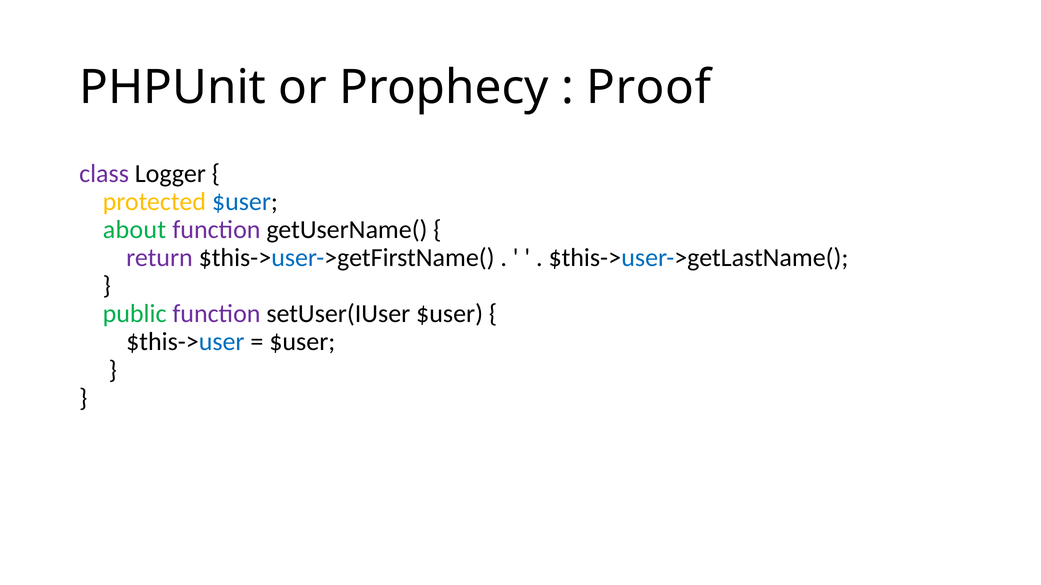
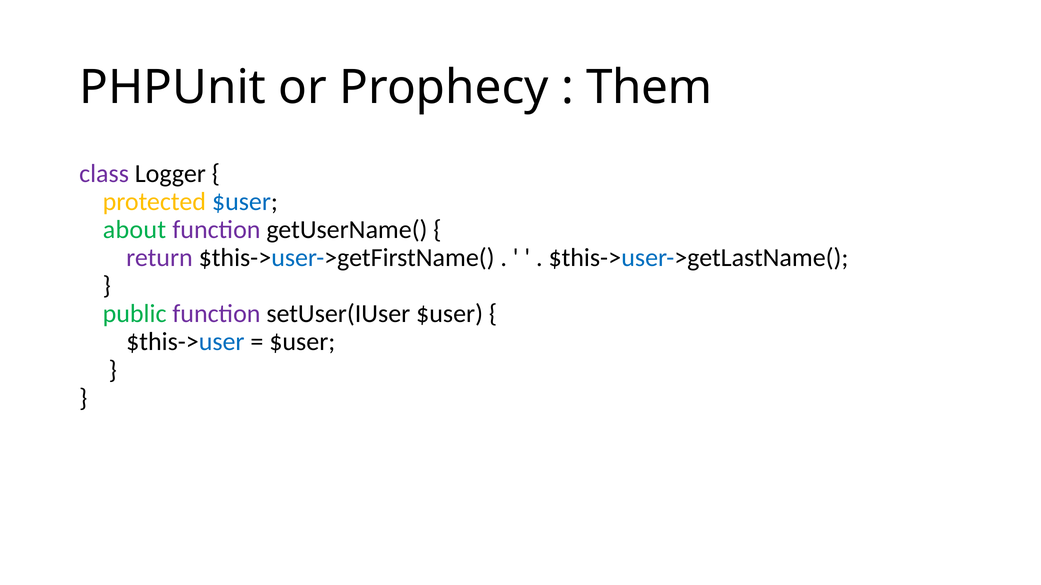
Proof: Proof -> Them (649, 87)
